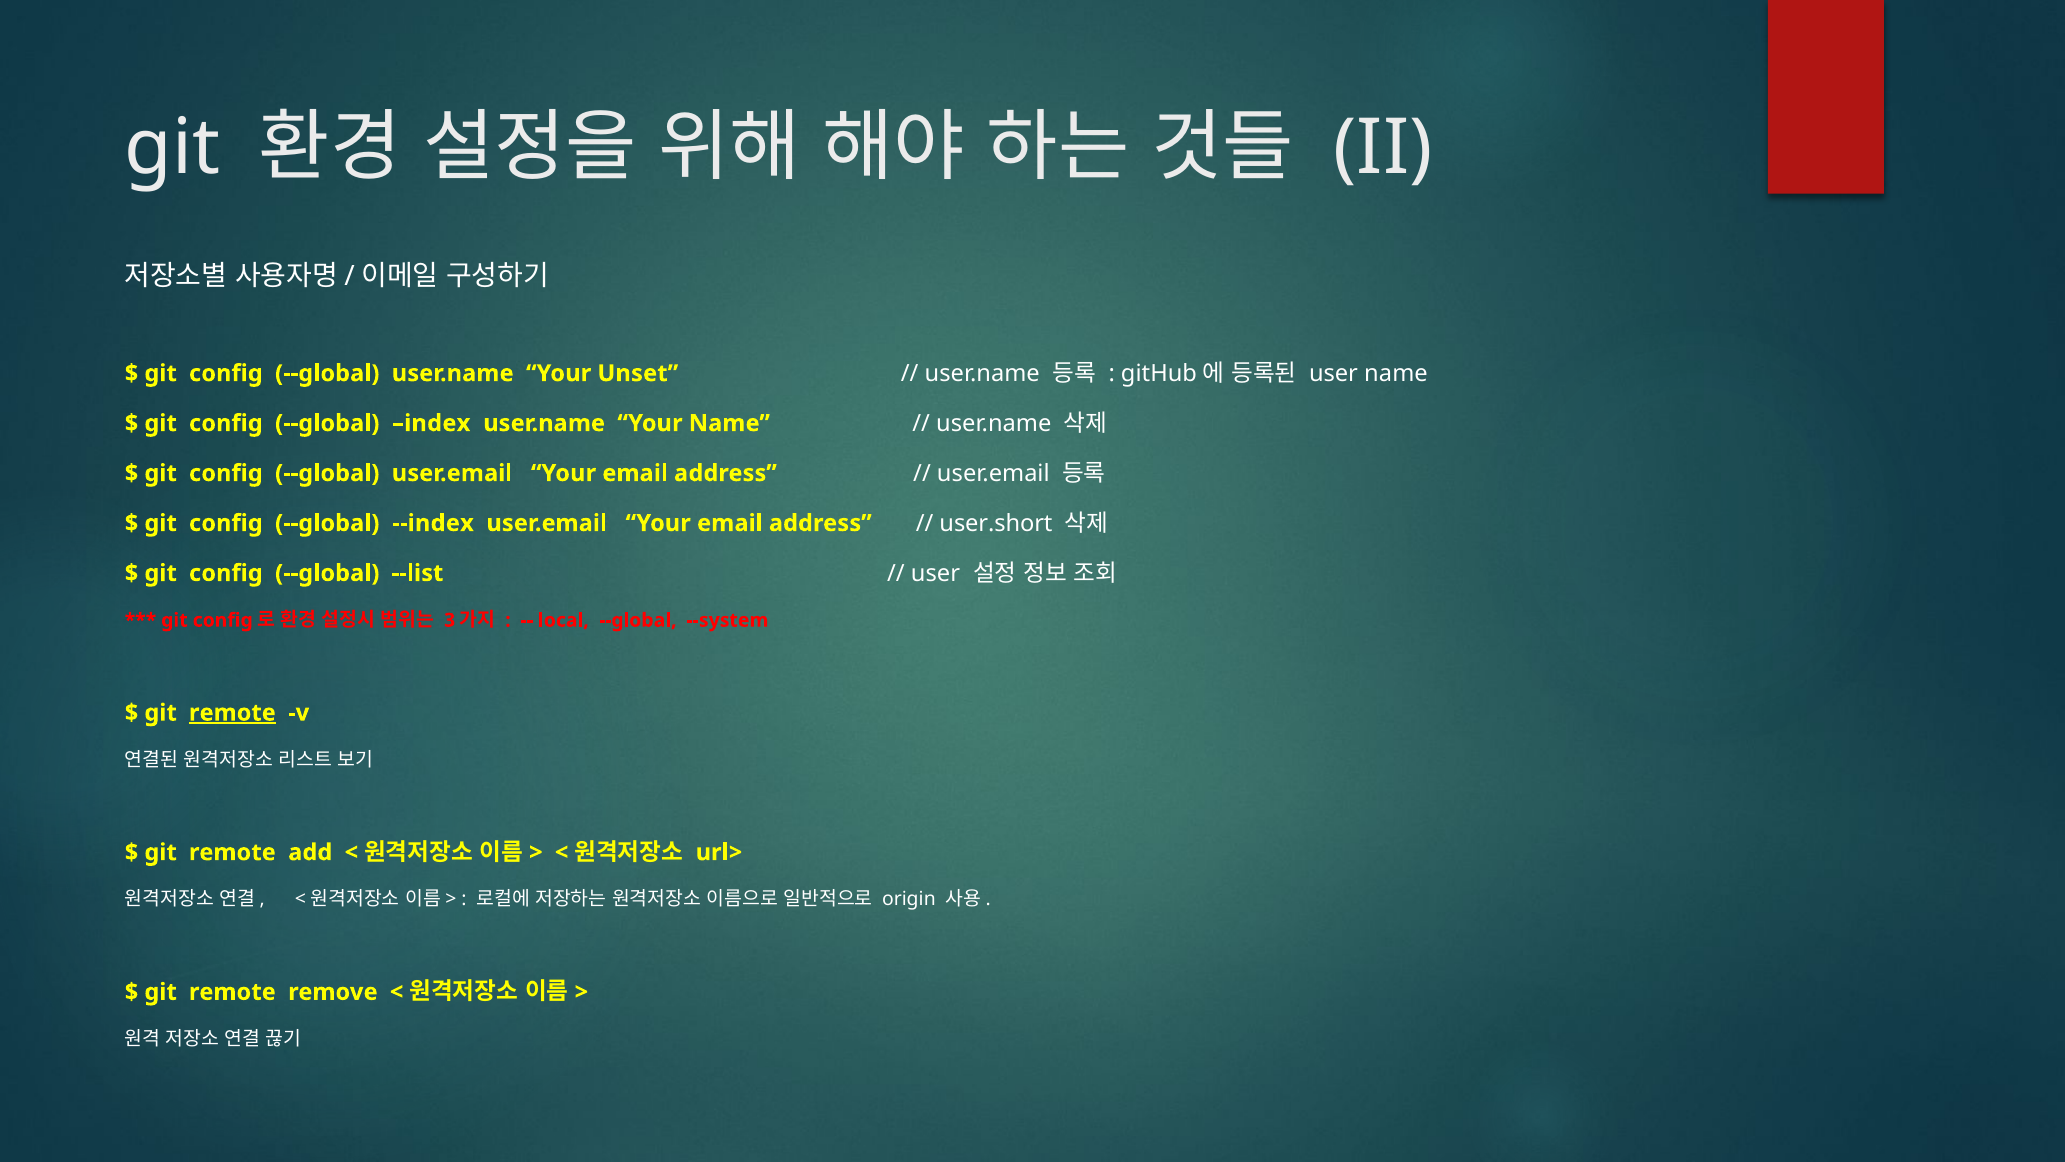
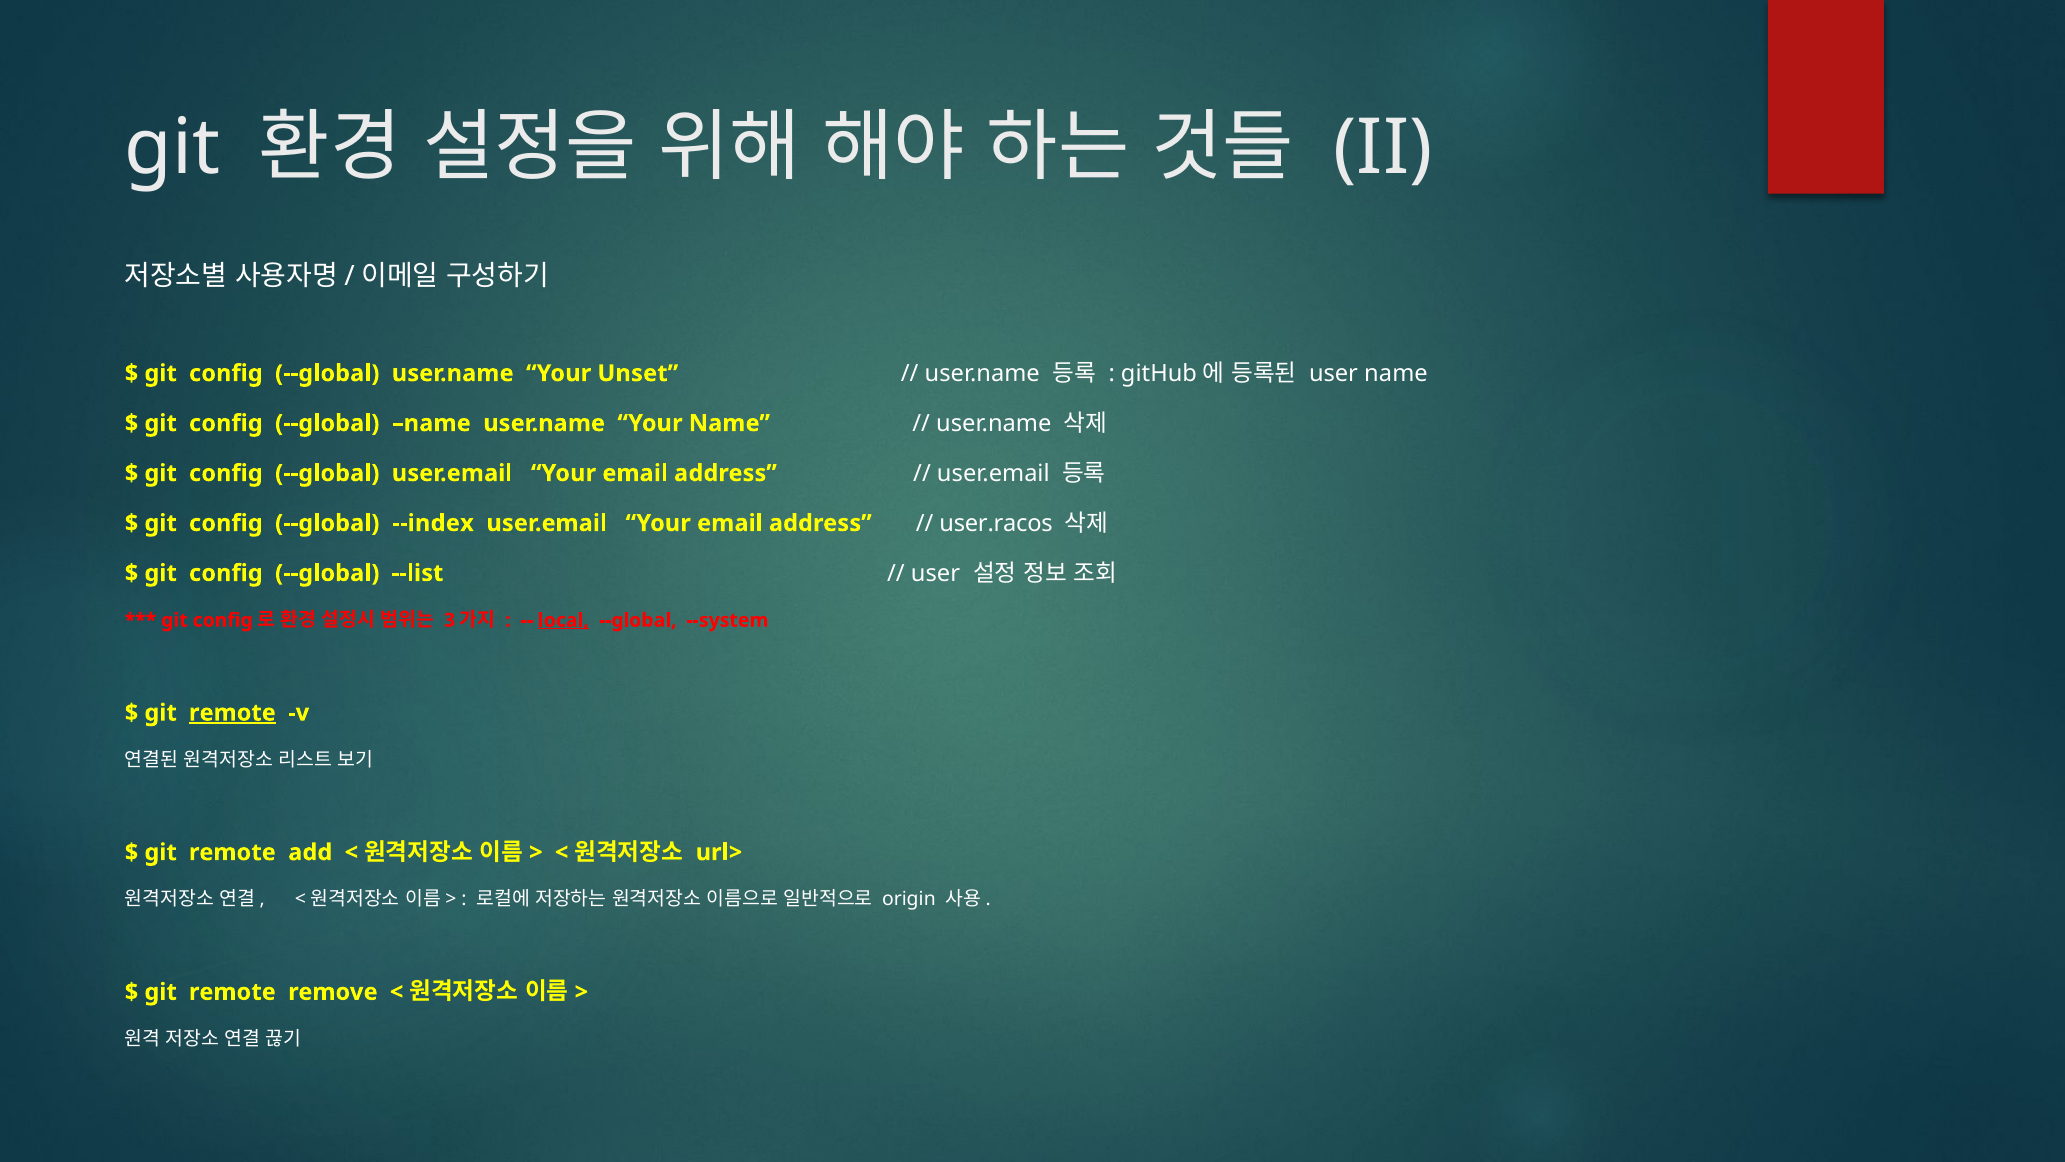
--global index: index -> name (431, 423)
user.short: user.short -> user.racos (996, 523)
local underline: none -> present (563, 620)
